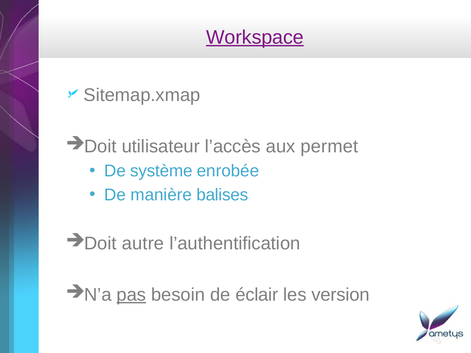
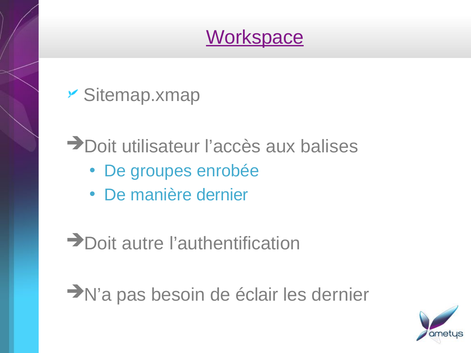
permet: permet -> balises (329, 147)
système: système -> groupes (161, 171)
manière balises: balises -> dernier (222, 195)
pas underline: present -> none (131, 295)
les version: version -> dernier (340, 295)
